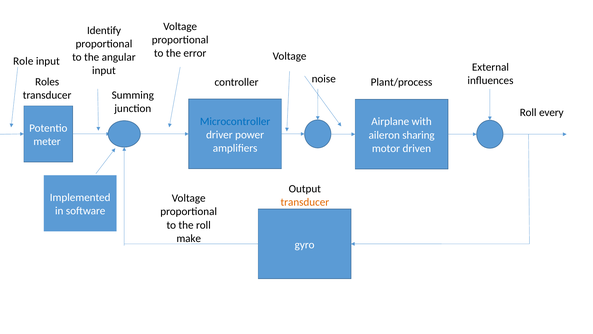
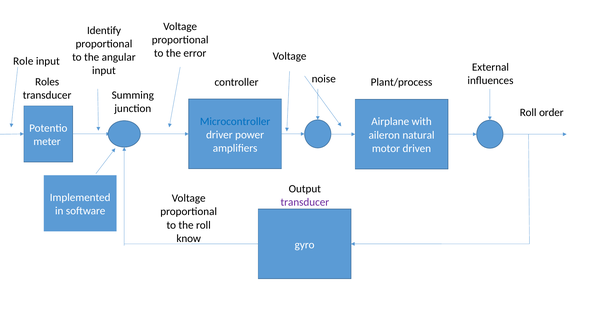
every: every -> order (551, 112)
sharing: sharing -> natural (418, 135)
transducer colour: orange -> purple (305, 202)
make: make -> know (189, 238)
